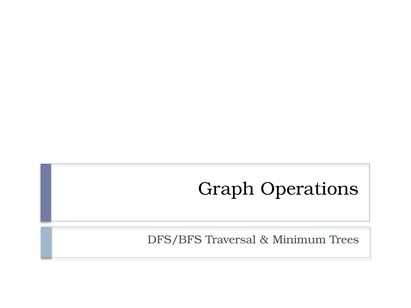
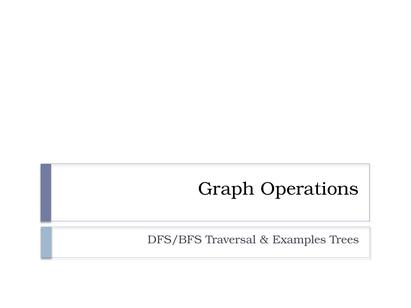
Minimum: Minimum -> Examples (299, 240)
